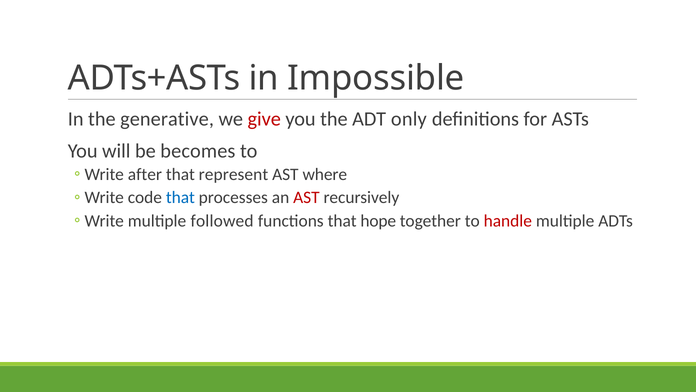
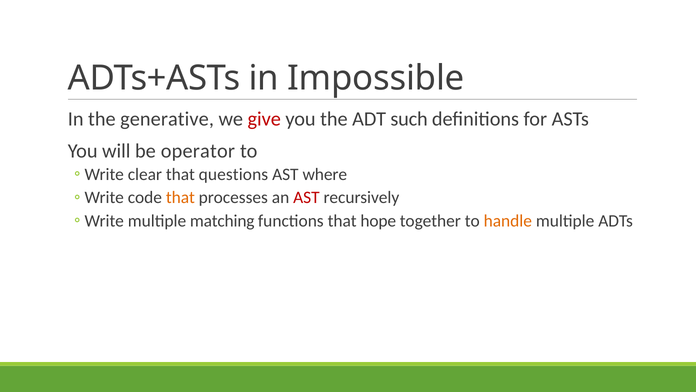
only: only -> such (409, 119)
becomes: becomes -> operator (198, 151)
after: after -> clear (145, 174)
represent: represent -> questions (233, 174)
that colour: blue -> orange (180, 197)
followed: followed -> matching (222, 220)
handle colour: red -> orange (508, 220)
